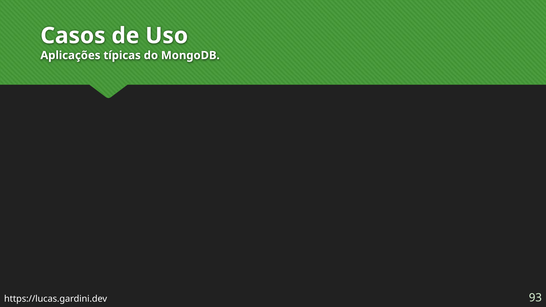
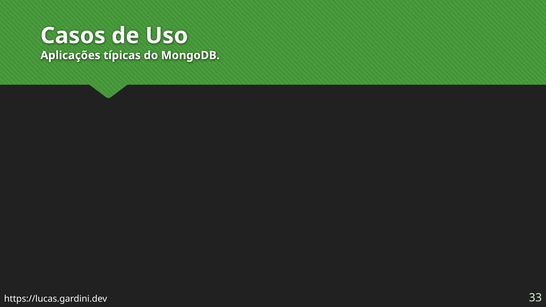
93: 93 -> 33 (535, 298)
